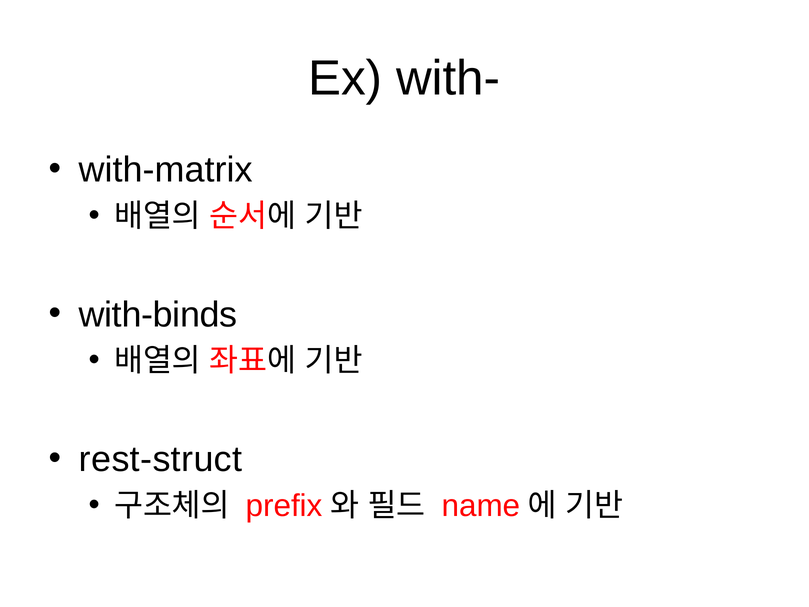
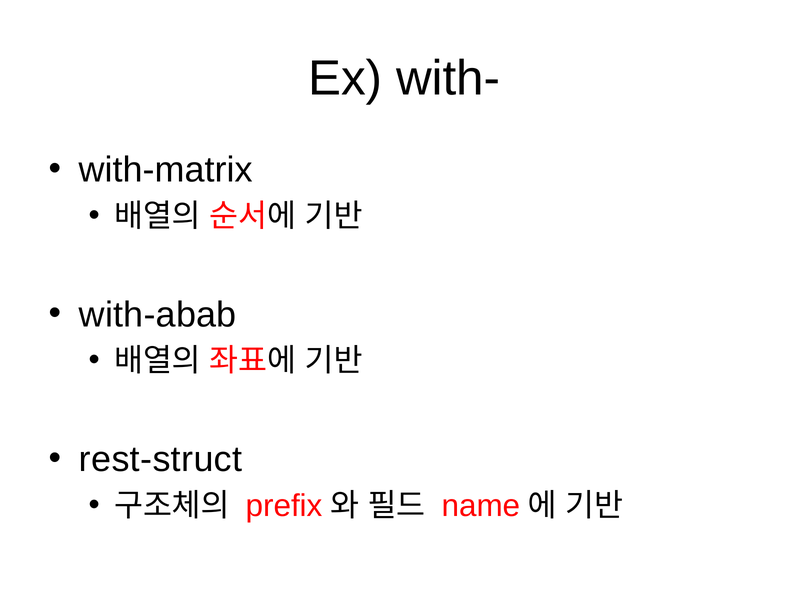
with-binds: with-binds -> with-abab (158, 315)
